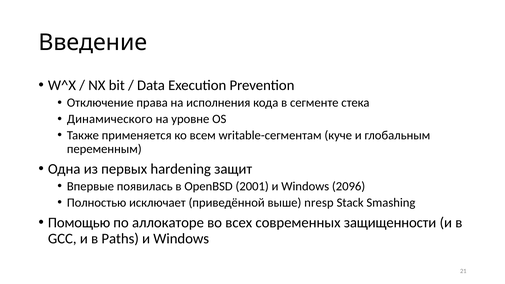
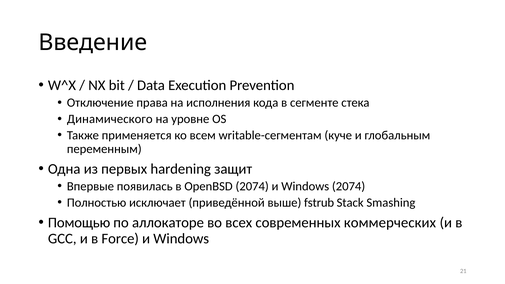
OpenBSD 2001: 2001 -> 2074 (252, 186)
Windows 2096: 2096 -> 2074 (349, 186)
nresp: nresp -> fstrub (319, 203)
защищенности: защищенности -> коммерческих (390, 223)
Paths: Paths -> Force (120, 239)
